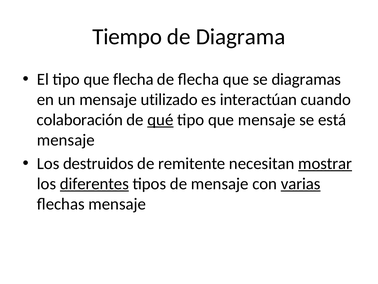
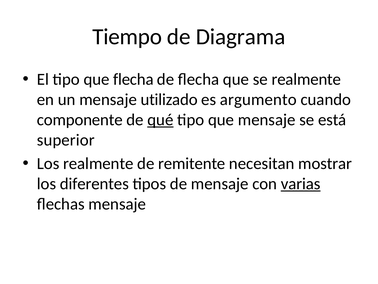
se diagramas: diagramas -> realmente (306, 79)
interactúan: interactúan -> argumento (258, 99)
colaboración: colaboración -> componente (80, 120)
mensaje: mensaje -> superior (66, 140)
Los destruidos: destruidos -> realmente (98, 163)
mostrar underline: present -> none (325, 163)
diferentes underline: present -> none (94, 183)
